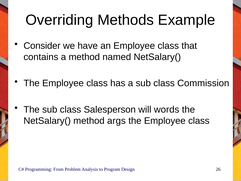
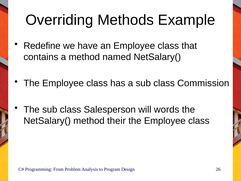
Consider: Consider -> Redefine (42, 46)
args: args -> their (116, 121)
